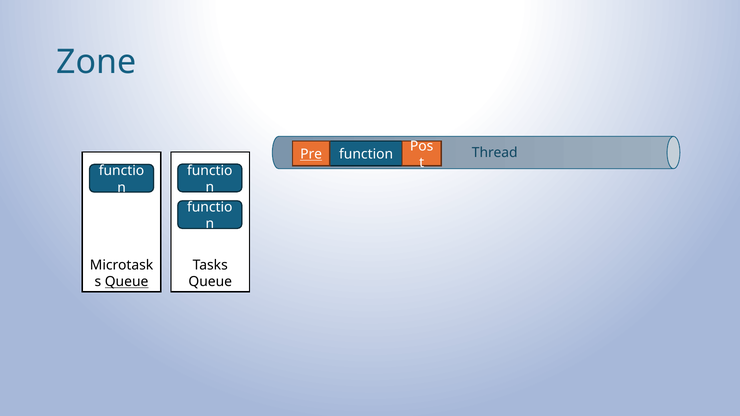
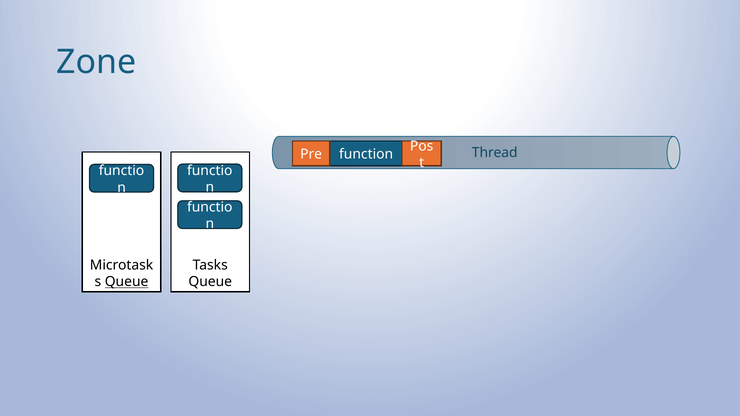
Pre underline: present -> none (311, 154)
